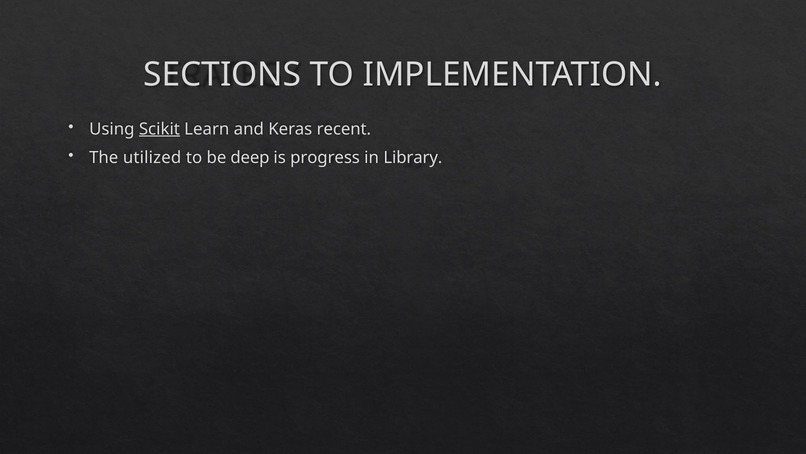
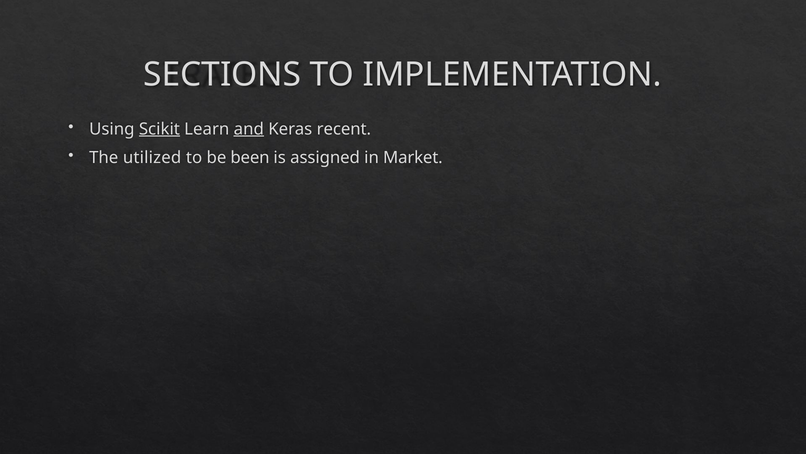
and underline: none -> present (249, 129)
deep: deep -> been (250, 157)
progress: progress -> assigned (325, 157)
Library: Library -> Market (413, 157)
